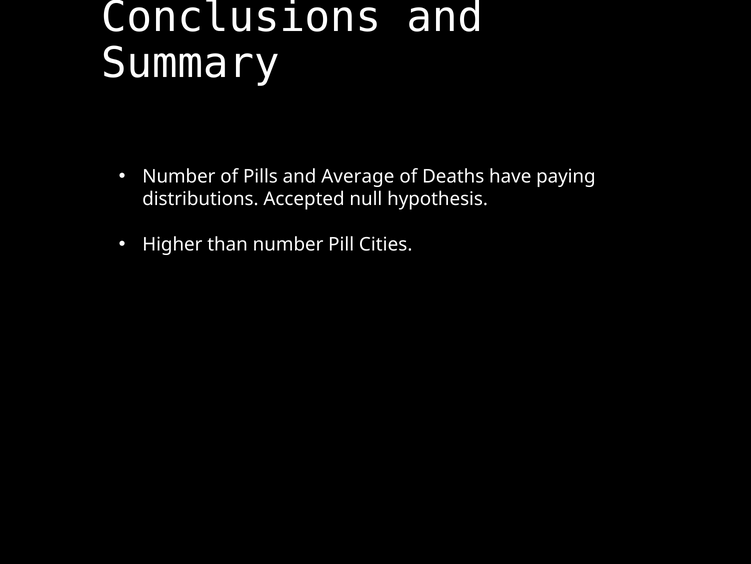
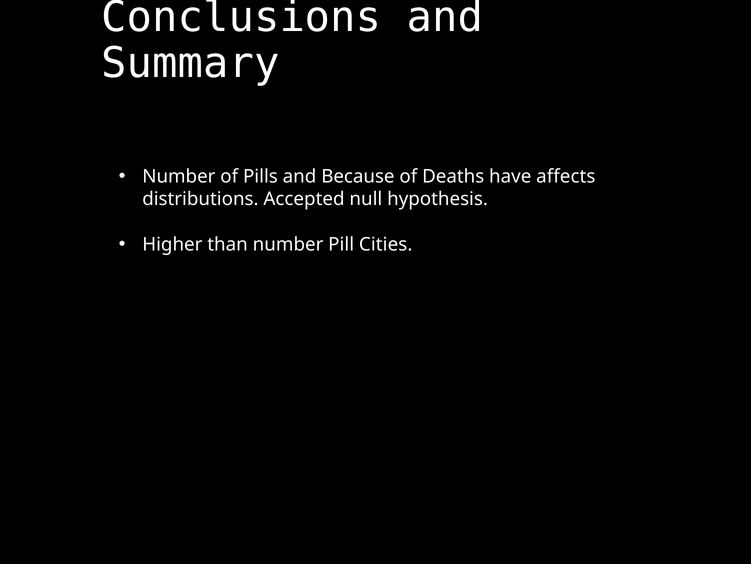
Average: Average -> Because (358, 176)
paying: paying -> affects (566, 176)
